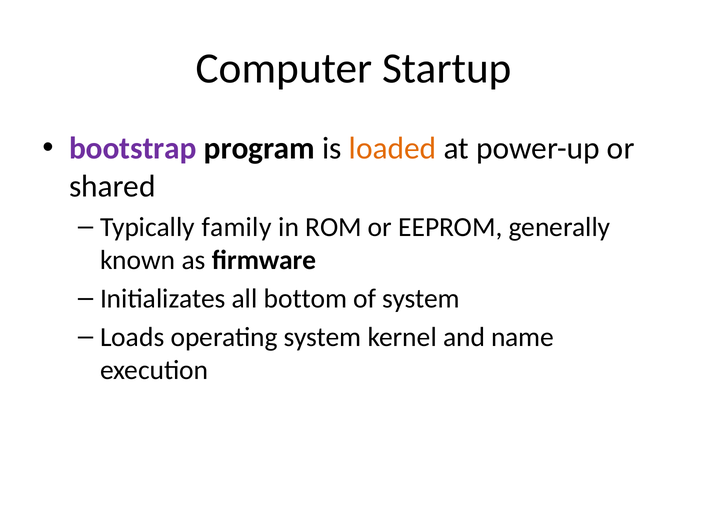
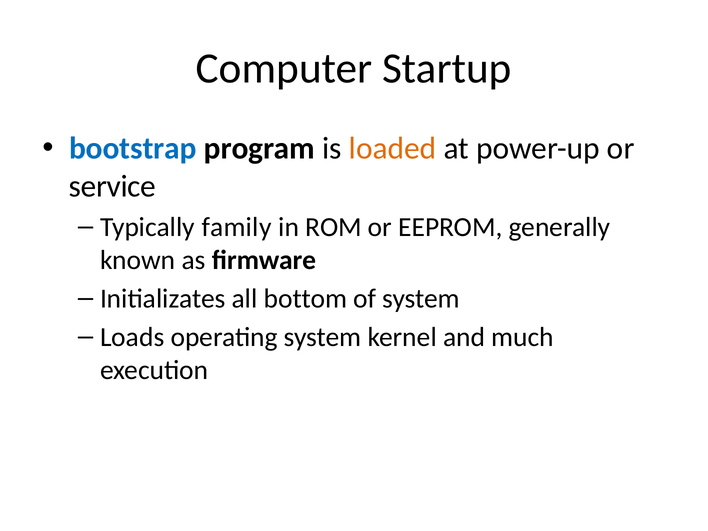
bootstrap colour: purple -> blue (133, 149)
shared: shared -> service (112, 186)
name: name -> much (522, 337)
